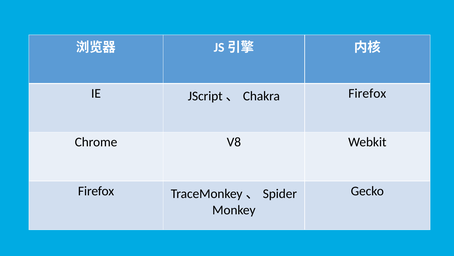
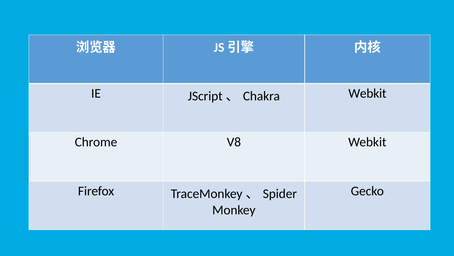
Firefox: Firefox -> Webkit (367, 93)
